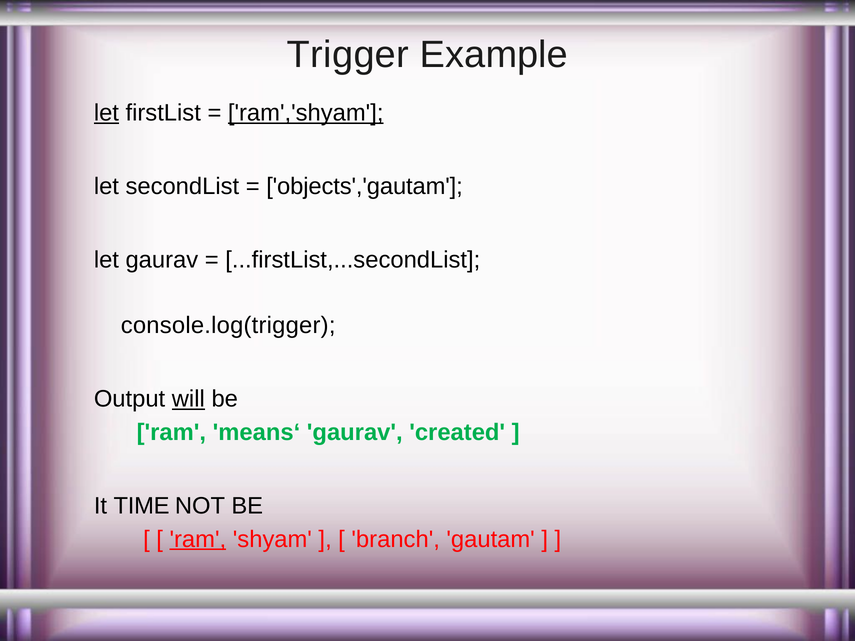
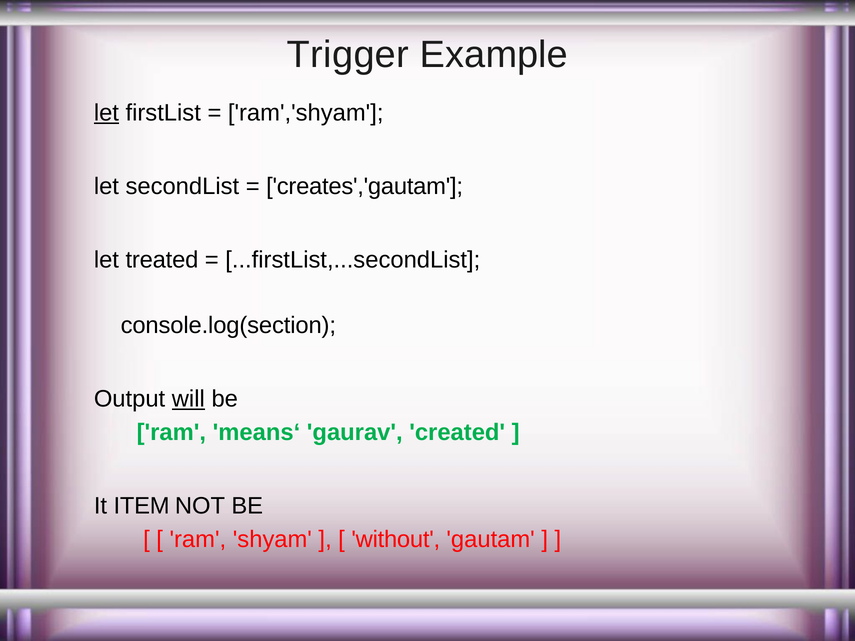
ram','shyam underline: present -> none (306, 113)
objects','gautam: objects','gautam -> creates','gautam (365, 187)
let gaurav: gaurav -> treated (162, 260)
console.log(trigger: console.log(trigger -> console.log(section (228, 326)
TIME: TIME -> ITEM (142, 506)
ram underline: present -> none (198, 539)
branch: branch -> without (396, 539)
